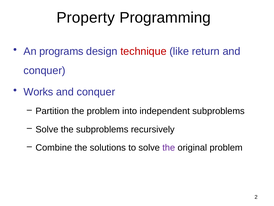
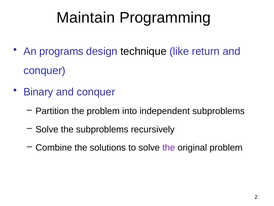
Property: Property -> Maintain (86, 18)
technique colour: red -> black (143, 51)
Works: Works -> Binary (38, 92)
